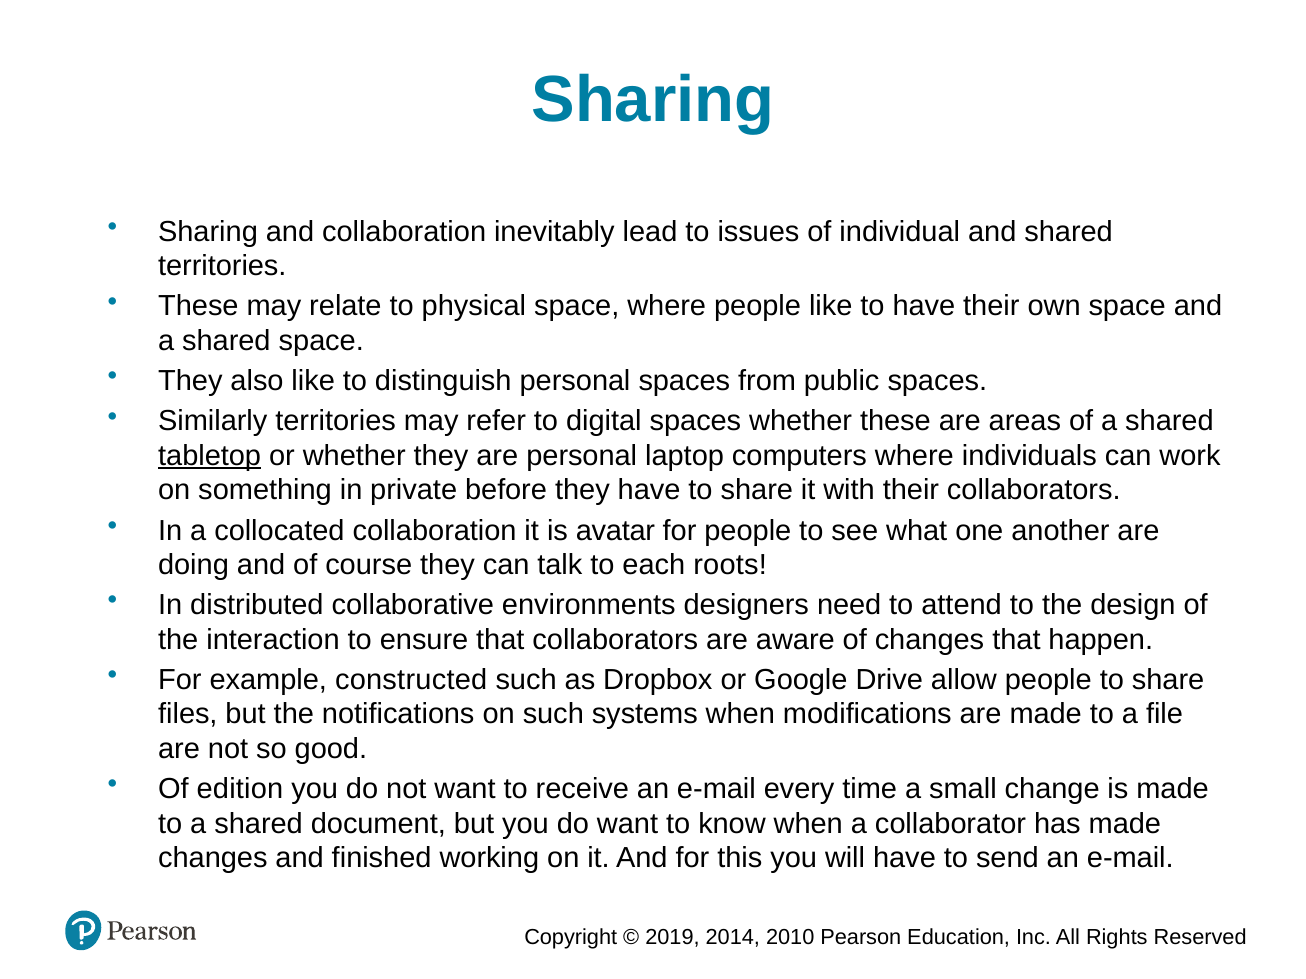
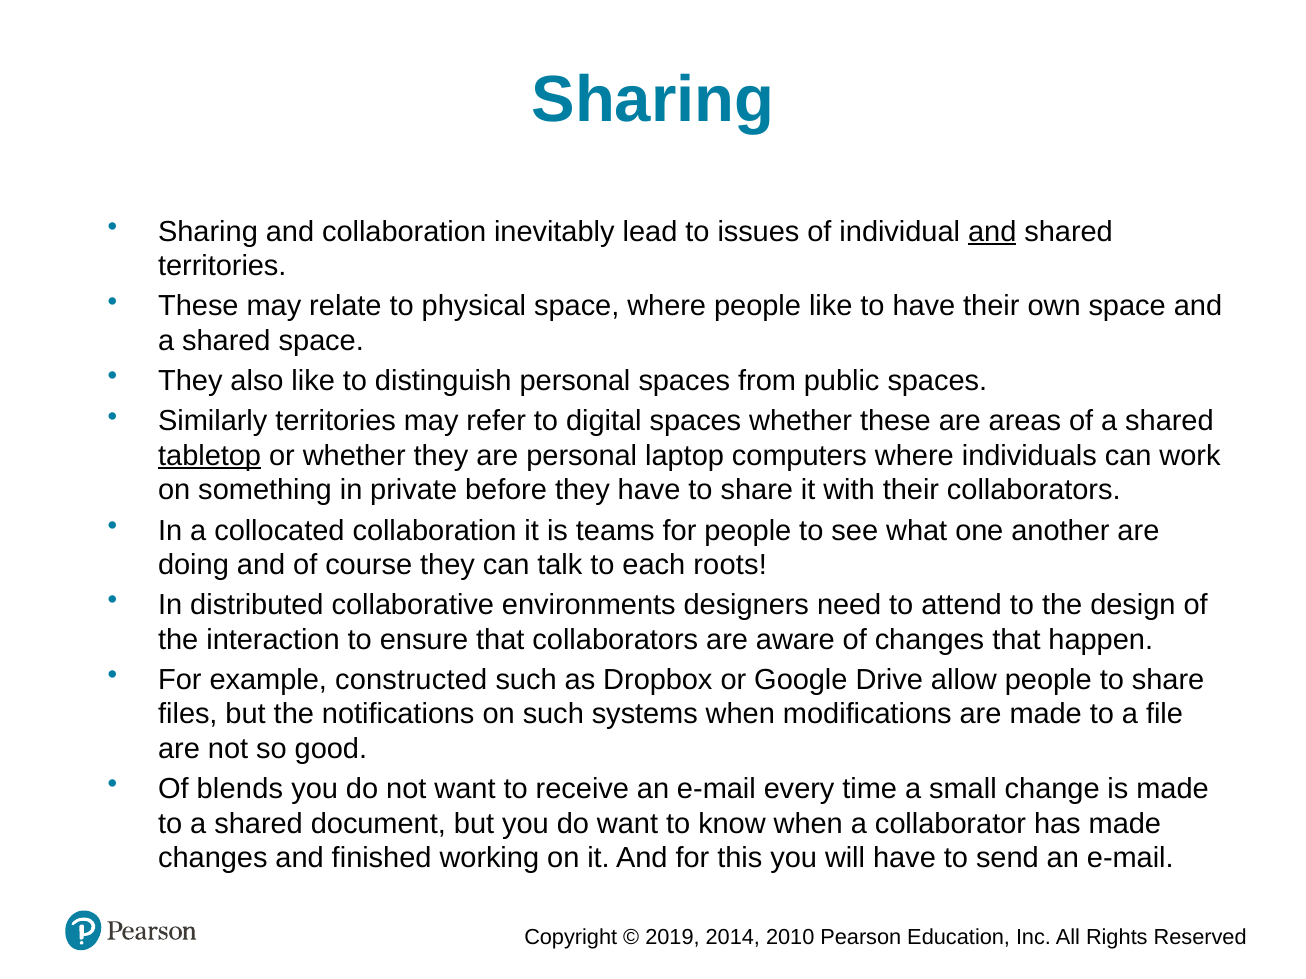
and underline: none -> present (992, 232)
avatar: avatar -> teams (615, 531)
edition: edition -> blends (240, 790)
